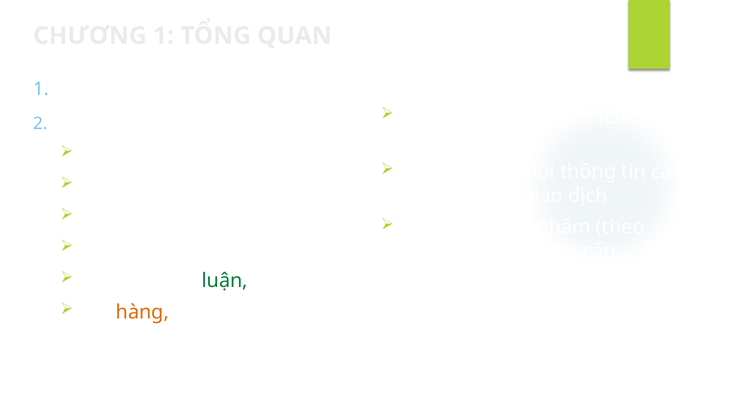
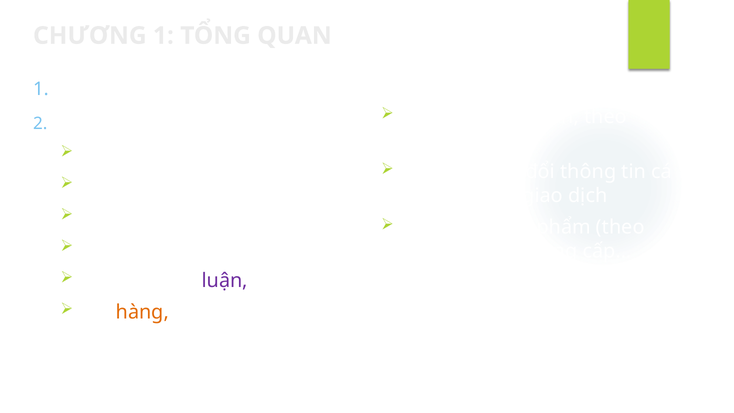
luận colour: green -> purple (225, 280)
